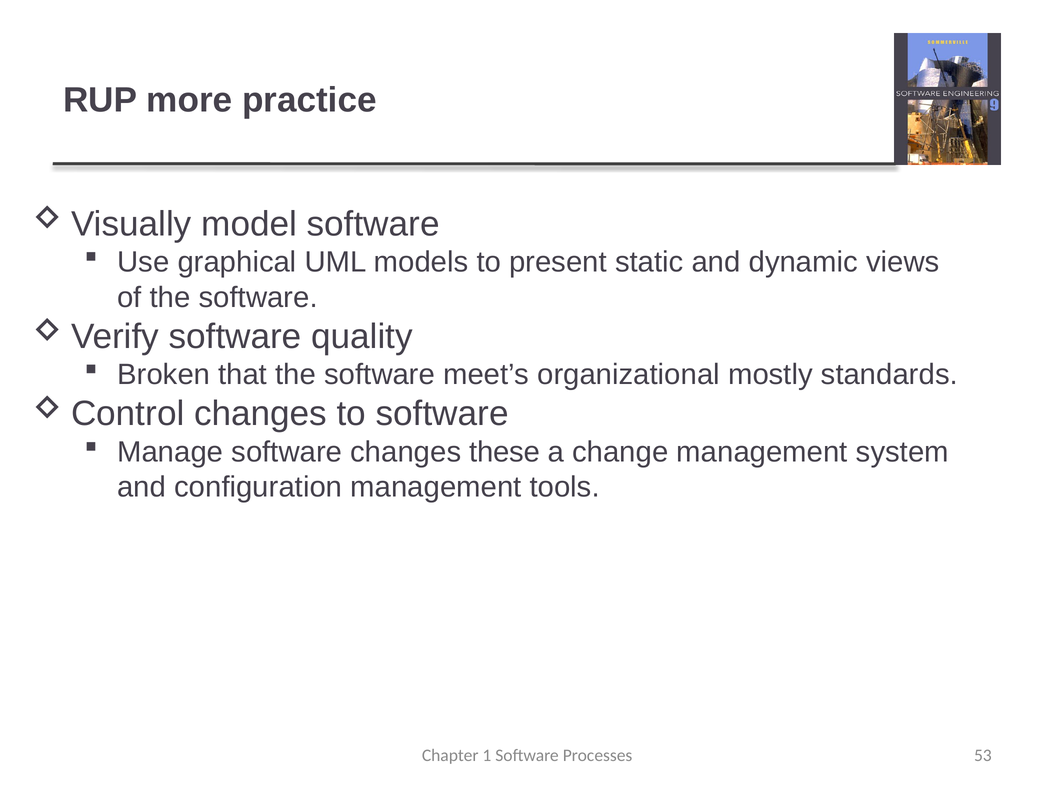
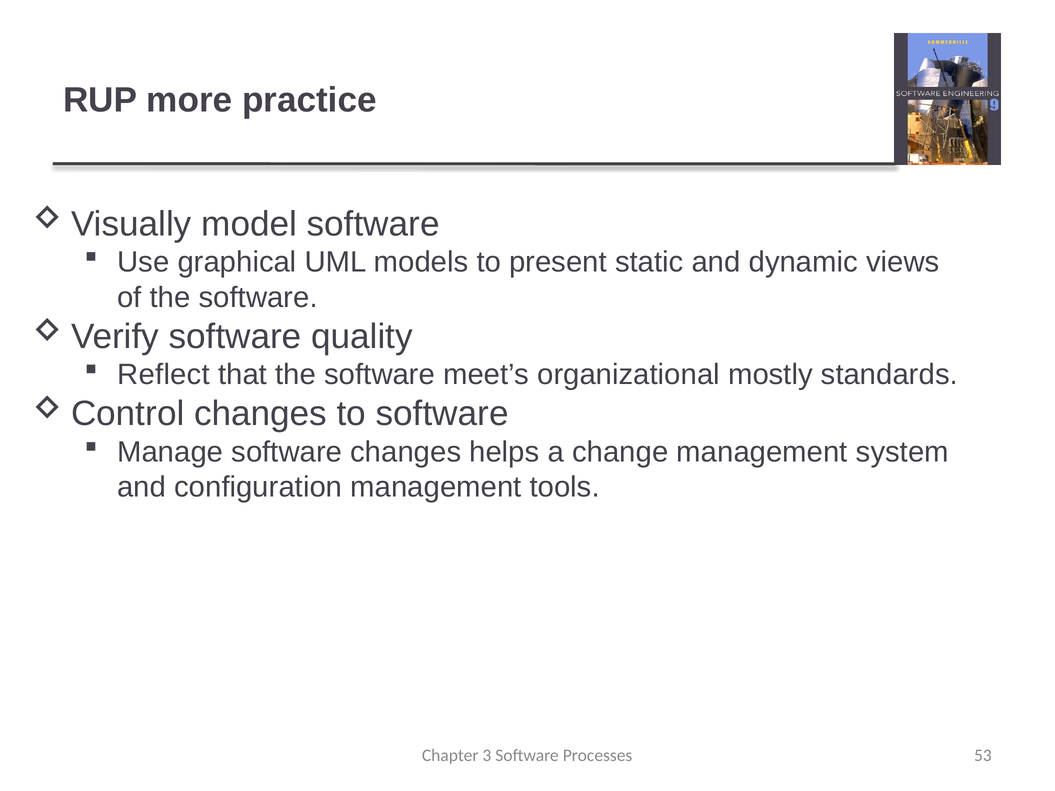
Broken: Broken -> Reflect (164, 375)
these: these -> helps (504, 452)
1: 1 -> 3 (487, 756)
